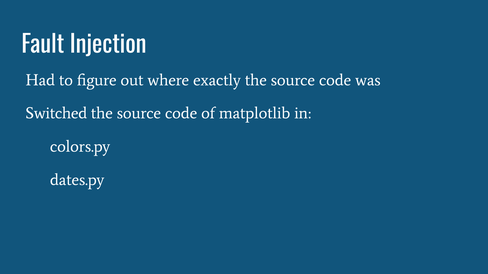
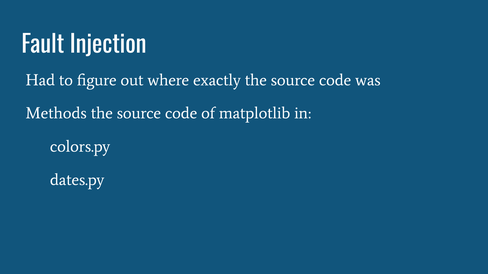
Switched: Switched -> Methods (56, 113)
